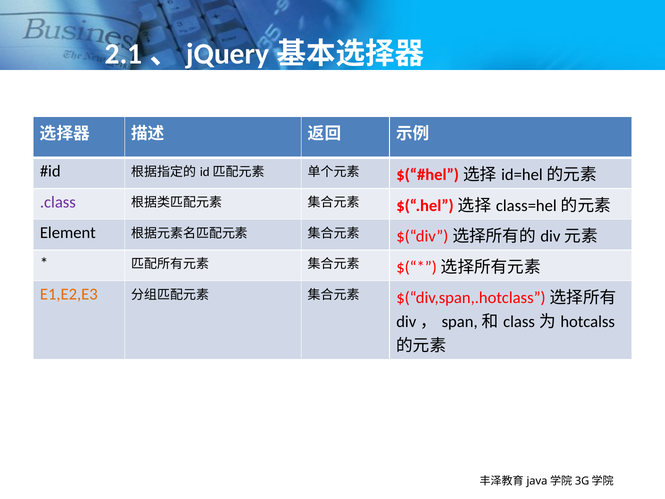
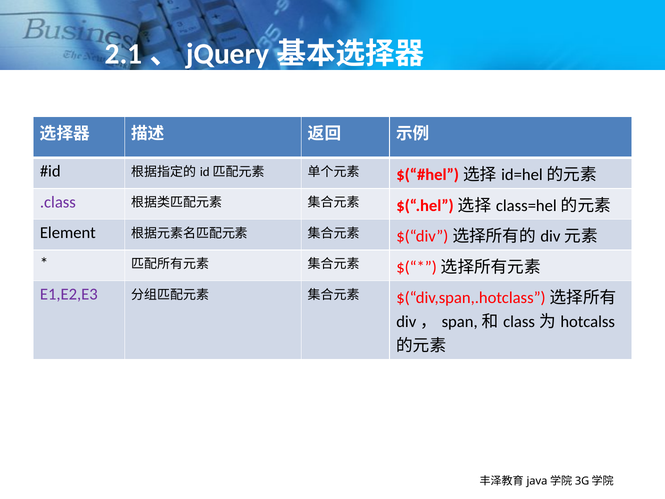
E1,E2,E3 colour: orange -> purple (69, 294)
